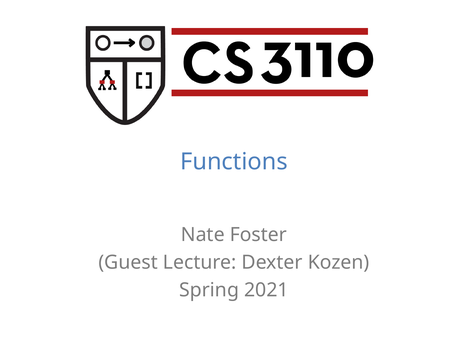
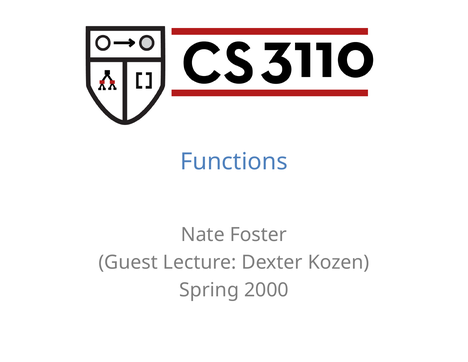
2021: 2021 -> 2000 (266, 290)
